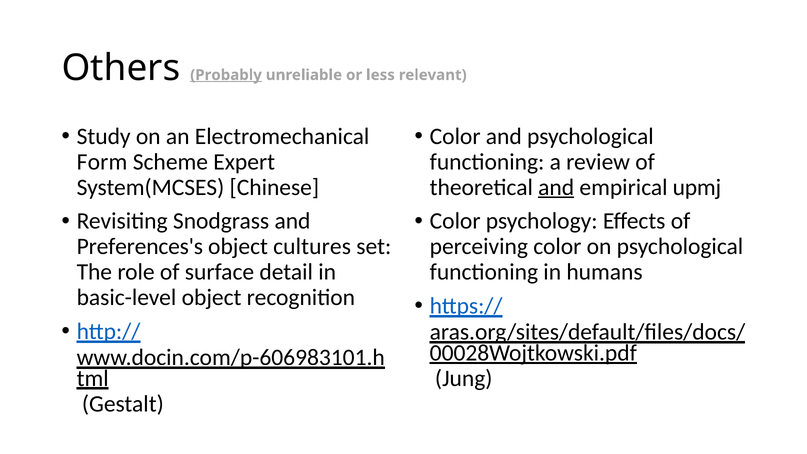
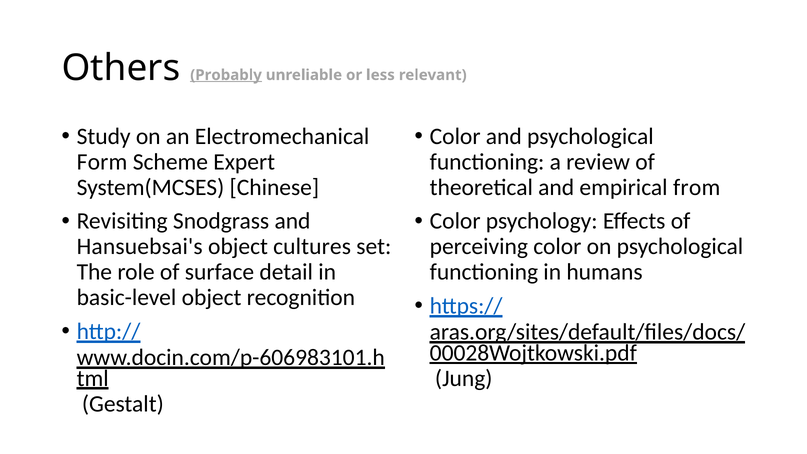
and underline: present -> none (556, 187)
upmj: upmj -> from (697, 187)
Preferences's: Preferences's -> Hansuebsai's (140, 247)
